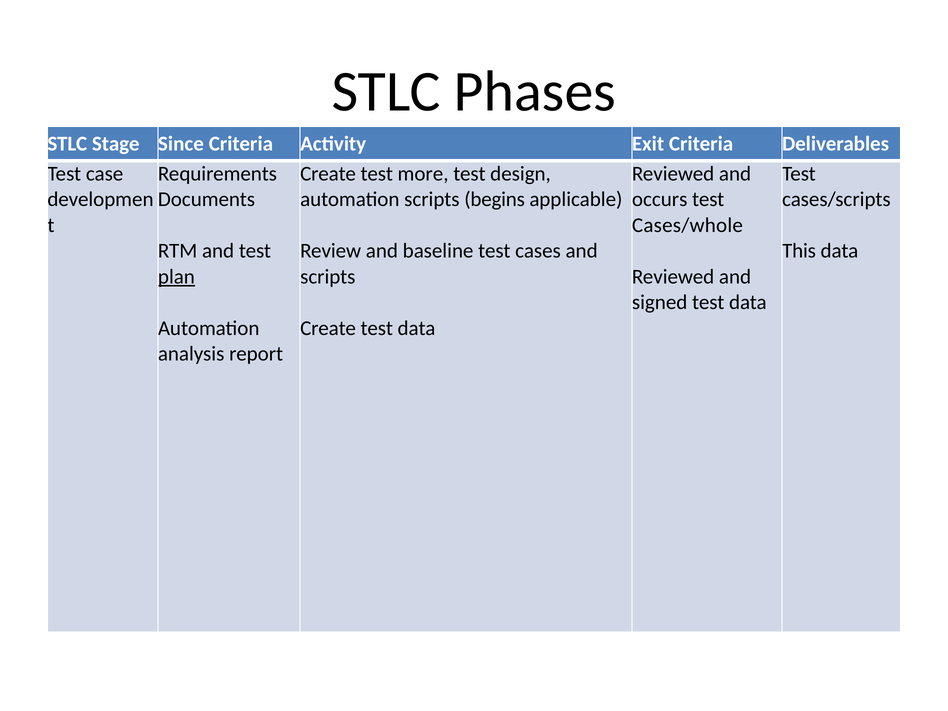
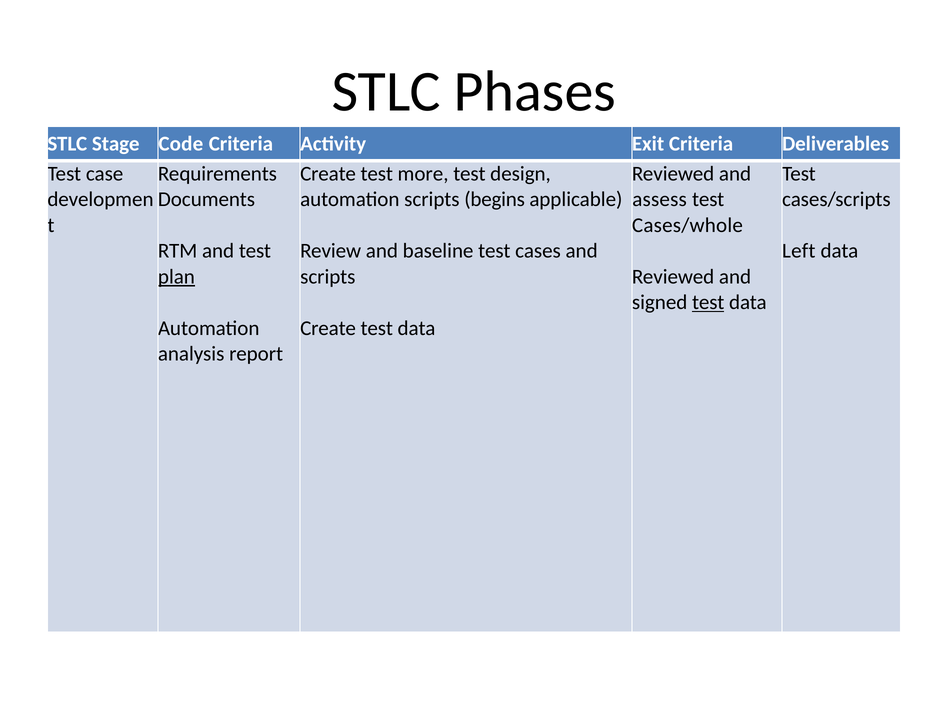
Since: Since -> Code (181, 144)
occurs: occurs -> assess (660, 199)
This: This -> Left (799, 251)
test underline: none -> present (708, 302)
